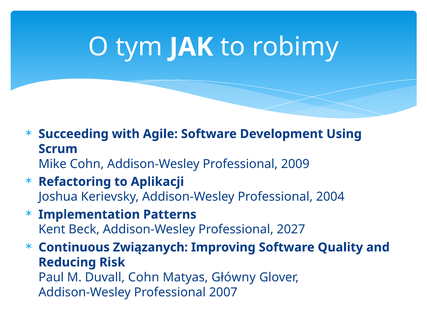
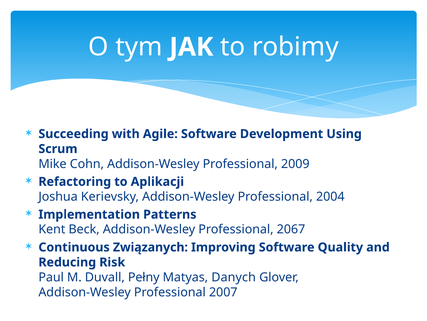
2027: 2027 -> 2067 (291, 229)
Duvall Cohn: Cohn -> Pełny (144, 277)
Główny: Główny -> Danych (234, 277)
